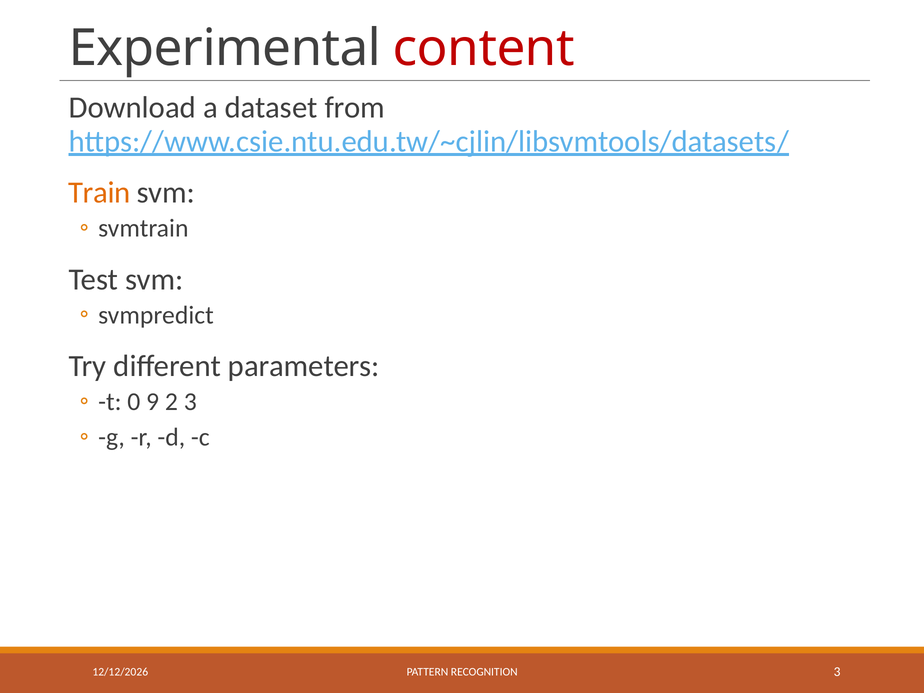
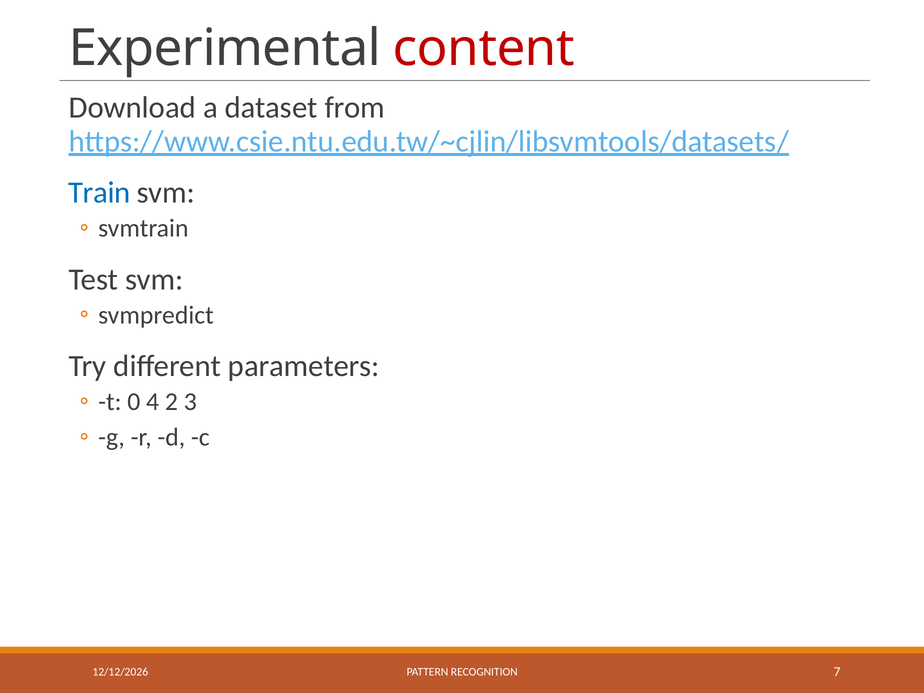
Train colour: orange -> blue (99, 193)
9: 9 -> 4 (153, 402)
RECOGNITION 3: 3 -> 7 (837, 672)
